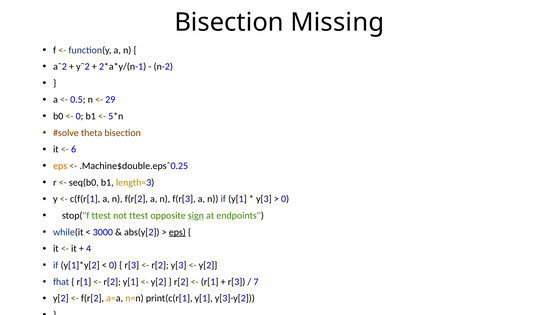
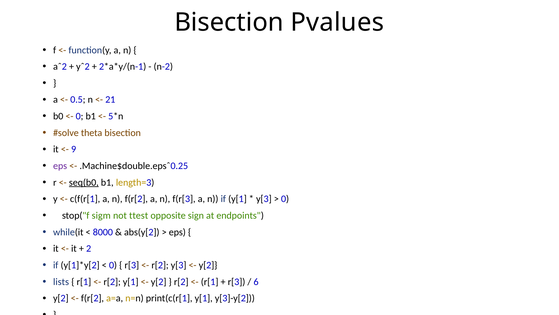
Missing: Missing -> Pvalues (337, 22)
29: 29 -> 21 (110, 100)
6: 6 -> 9 (74, 149)
eps colour: orange -> purple (60, 166)
seq(b0 underline: none -> present (84, 182)
stop("f ttest: ttest -> sigm (101, 215)
sign underline: present -> none (196, 215)
3000: 3000 -> 8000 (103, 232)
eps underline: present -> none (177, 232)
4: 4 -> 2 (89, 248)
fhat: fhat -> lists (61, 281)
7: 7 -> 6 (256, 281)
